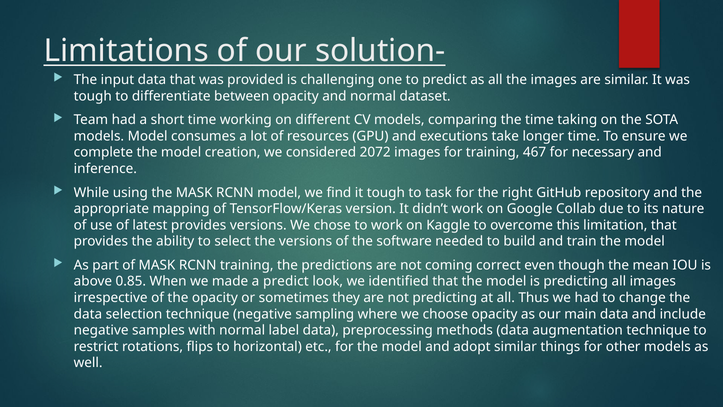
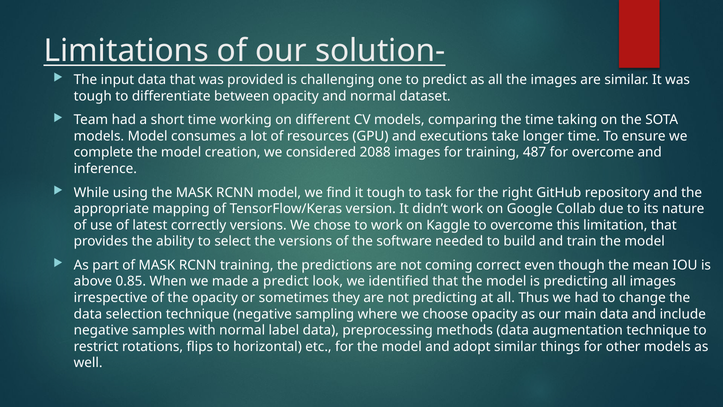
2072: 2072 -> 2088 (375, 152)
467: 467 -> 487 (535, 152)
for necessary: necessary -> overcome (603, 152)
latest provides: provides -> correctly (199, 225)
